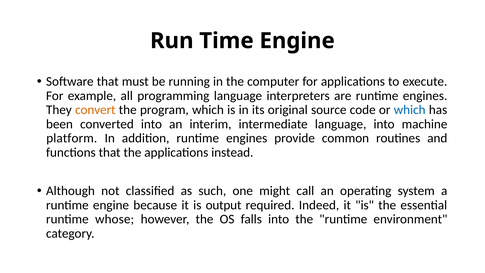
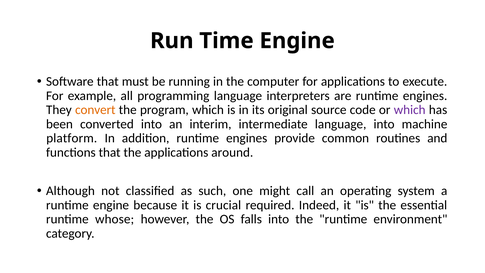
which colour: blue -> purple (410, 110)
instead: instead -> around (232, 152)
output: output -> crucial (223, 205)
